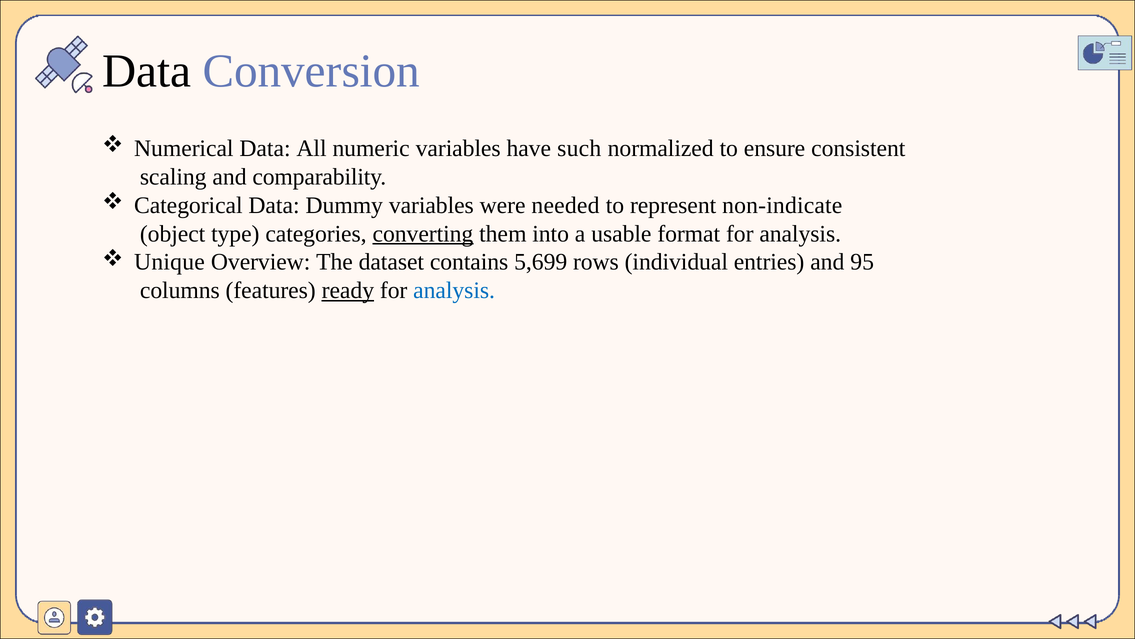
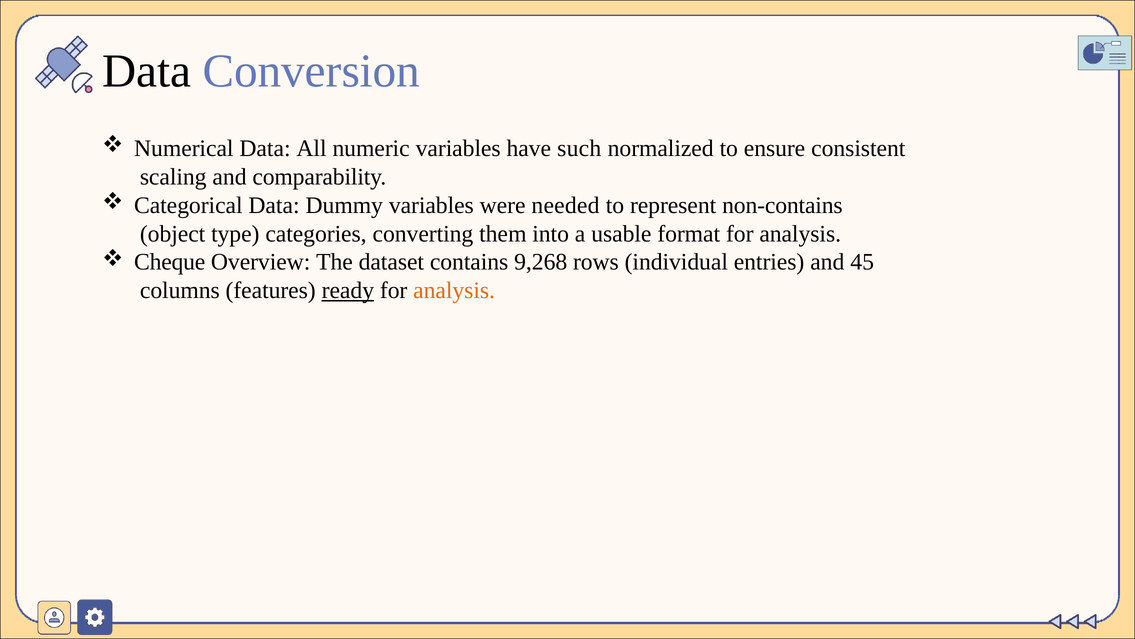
non-indicate: non-indicate -> non-contains (782, 205)
converting underline: present -> none (423, 233)
Unique: Unique -> Cheque (170, 262)
5,699: 5,699 -> 9,268 (541, 262)
95: 95 -> 45 (862, 262)
analysis colour: blue -> orange (454, 290)
